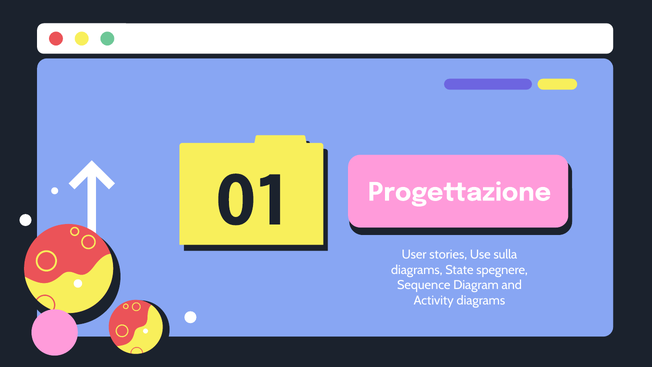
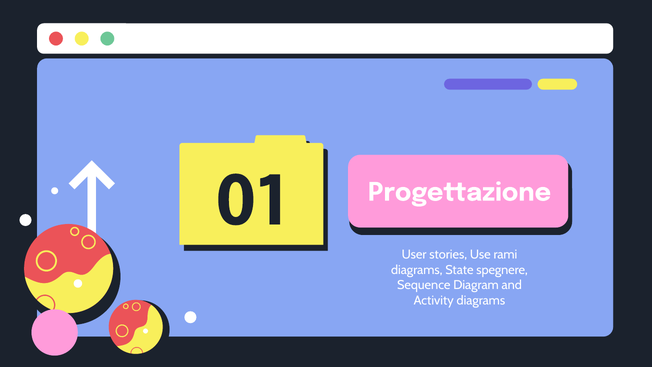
sulla: sulla -> rami (505, 255)
